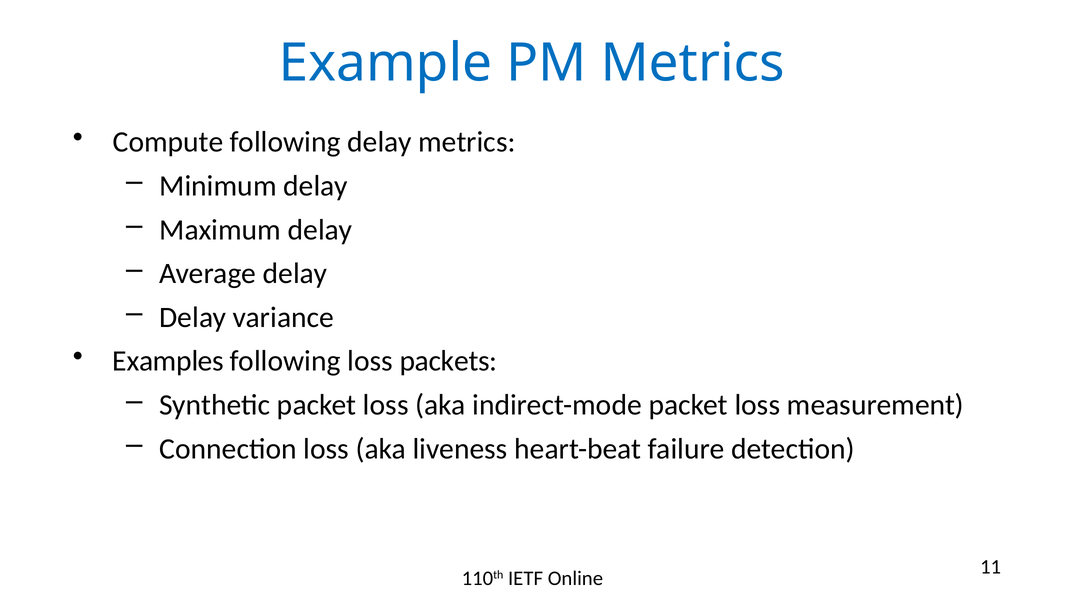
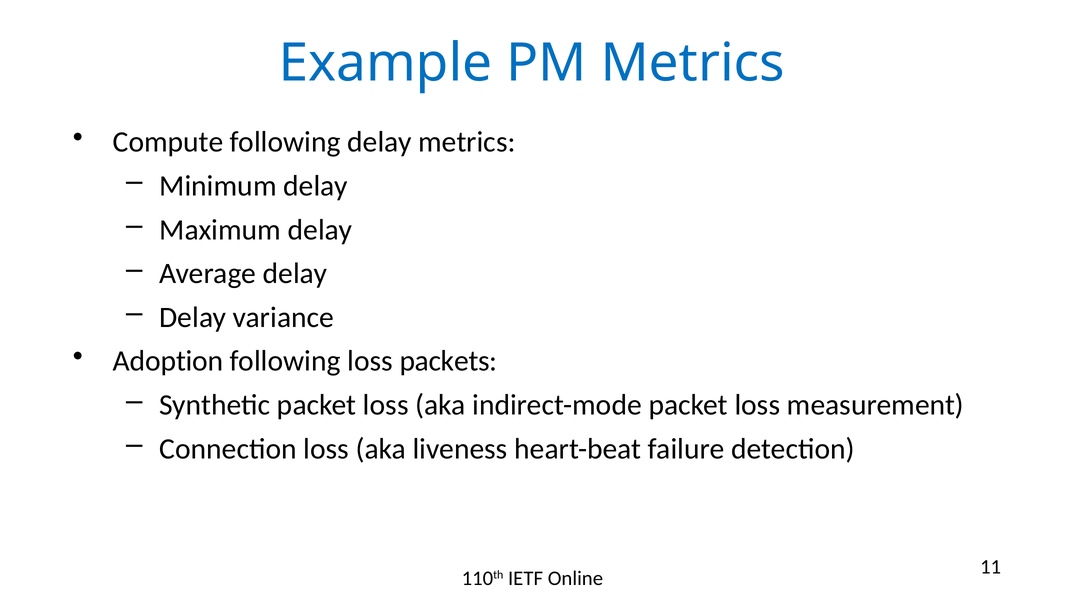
Examples: Examples -> Adoption (168, 361)
